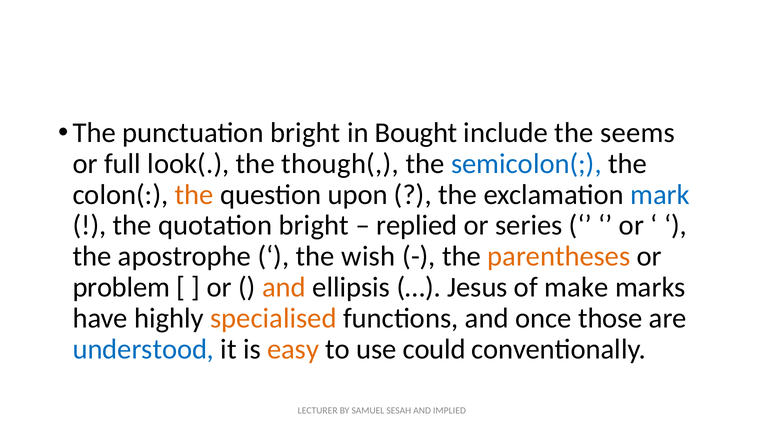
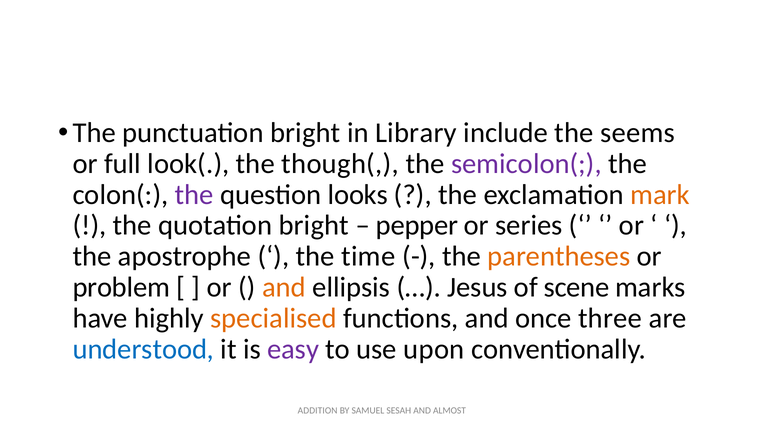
Bought: Bought -> Library (416, 133)
semicolon( colour: blue -> purple (526, 164)
the colour: orange -> purple (194, 194)
upon: upon -> looks (358, 194)
mark colour: blue -> orange (660, 194)
replied: replied -> pepper (417, 225)
wish: wish -> time (368, 256)
make: make -> scene (577, 287)
those: those -> three (610, 318)
easy colour: orange -> purple (293, 349)
could: could -> upon (434, 349)
LECTURER: LECTURER -> ADDITION (318, 410)
IMPLIED: IMPLIED -> ALMOST (449, 410)
